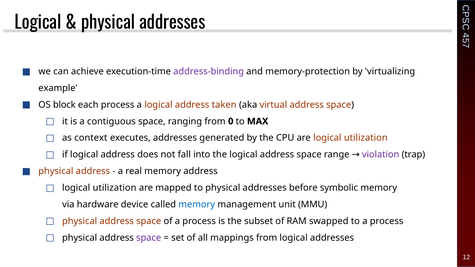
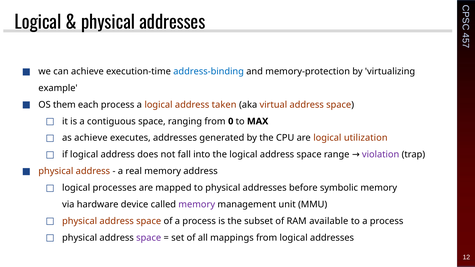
address-binding colour: purple -> blue (209, 72)
block: block -> them (64, 105)
as context: context -> achieve (91, 138)
utilization: utilization -> processes (115, 188)
memory colour: blue -> purple (197, 205)
swapped: swapped -> available (329, 221)
